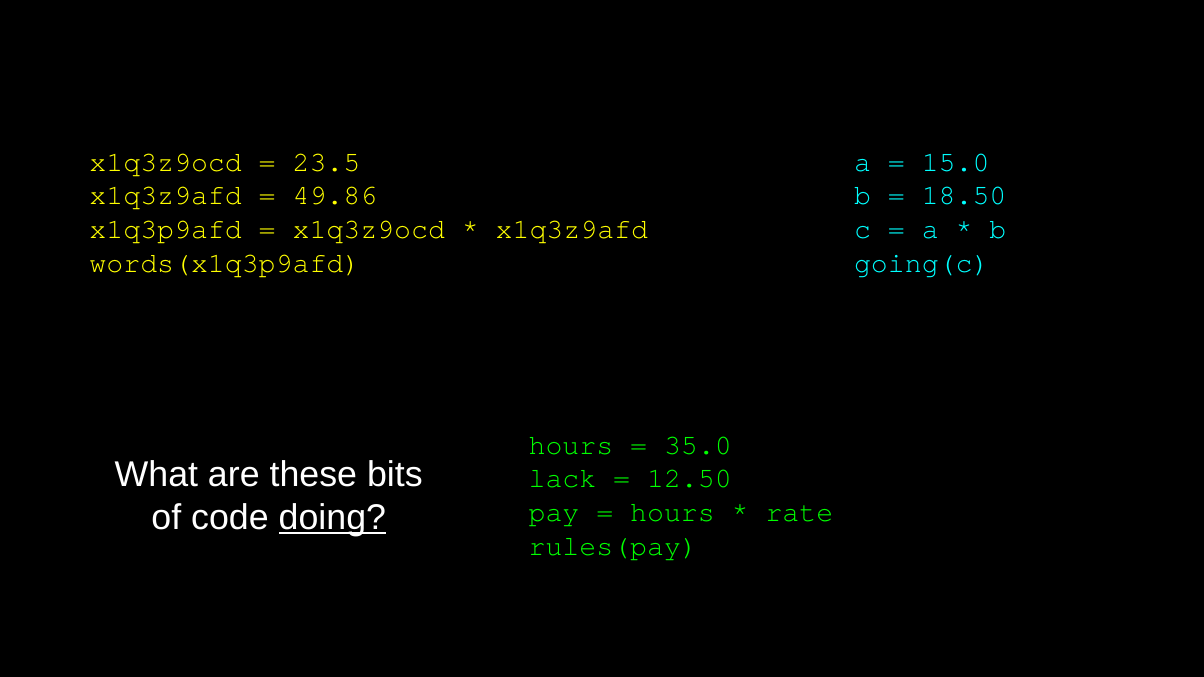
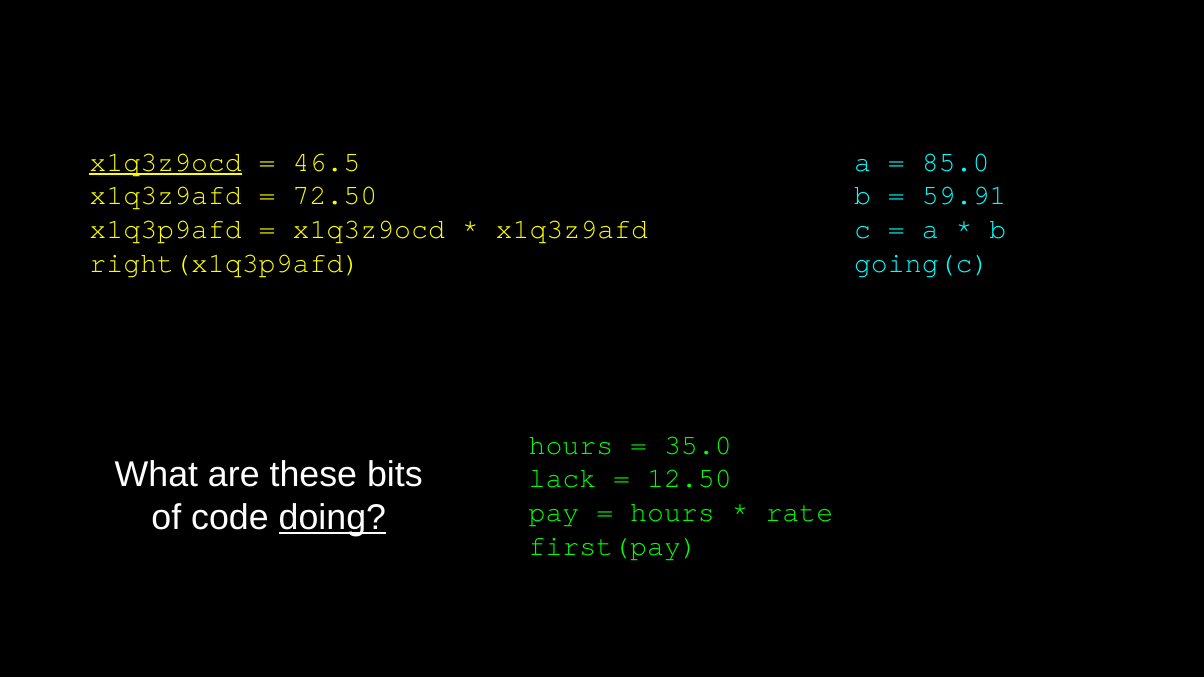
x1q3z9ocd underline: none -> present (166, 162)
23.5: 23.5 -> 46.5 (326, 162)
15.0: 15.0 -> 85.0 (956, 162)
49.86: 49.86 -> 72.50 (335, 196)
18.50: 18.50 -> 59.91 (964, 196)
words(x1q3p9afd: words(x1q3p9afd -> right(x1q3p9afd (225, 263)
rules(pay: rules(pay -> first(pay (613, 547)
